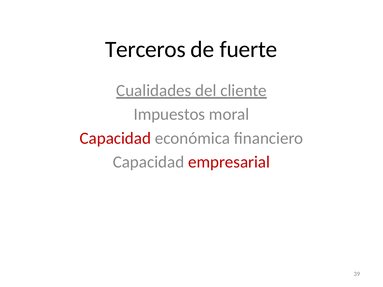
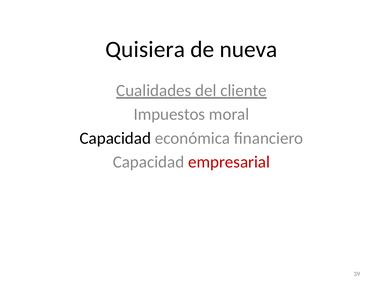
Terceros: Terceros -> Quisiera (145, 49)
fuerte: fuerte -> nueva (248, 49)
Capacidad colour: red -> black (115, 138)
